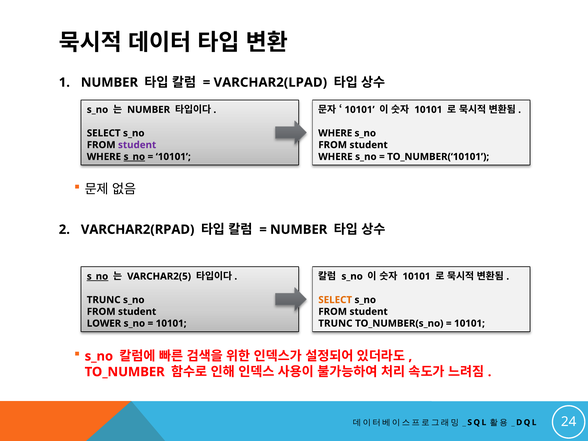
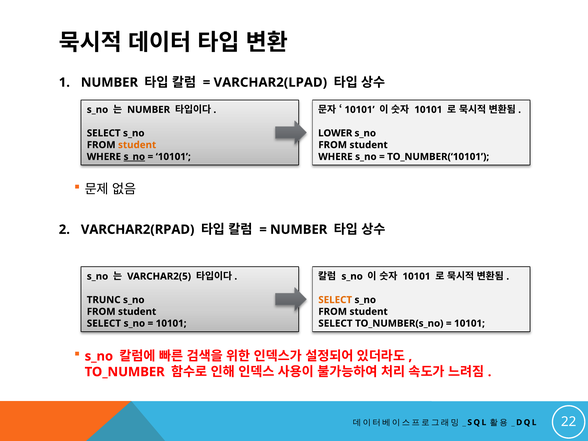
WHERE: WHERE -> LOWER (335, 133)
student colour: purple -> orange (137, 145)
s_no underline: present -> none (97, 276)
LOWER: LOWER -> SELECT (104, 323)
TRUNC: TRUNC -> SELECT (335, 323)
24: 24 -> 22 (569, 422)
